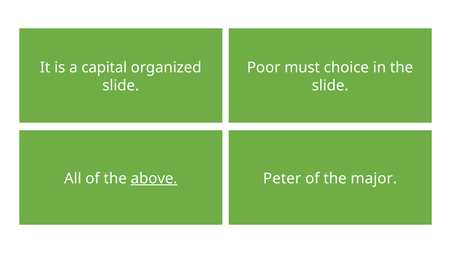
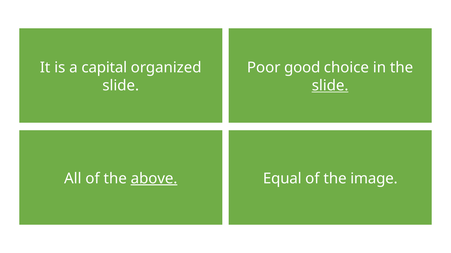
must: must -> good (302, 68)
slide underline: none -> present (330, 86)
Peter: Peter -> Equal (282, 179)
major: major -> image (374, 179)
